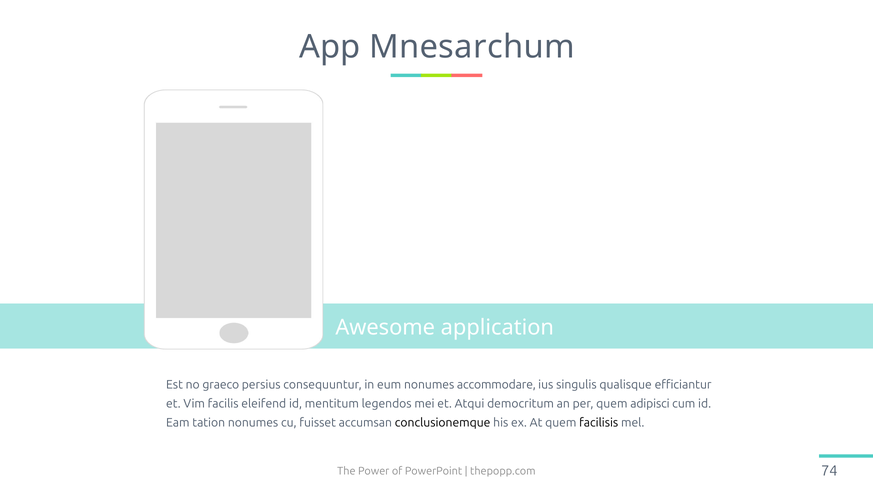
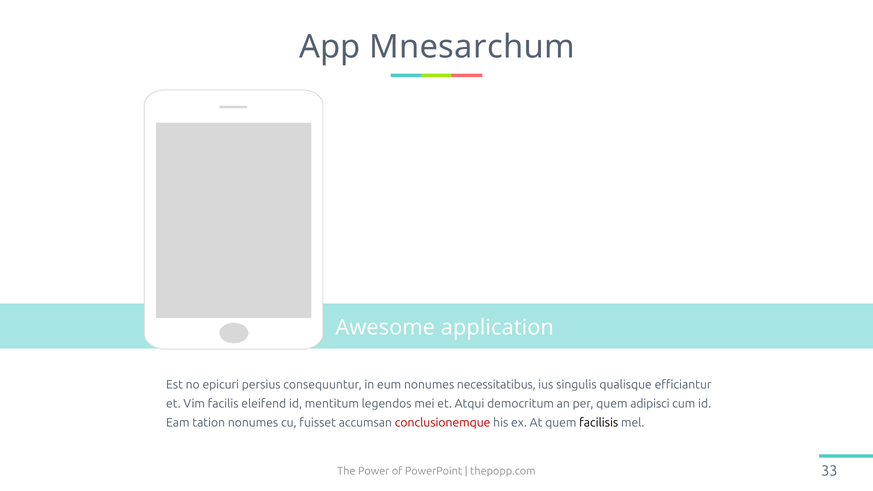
graeco: graeco -> epicuri (221, 385)
accommodare: accommodare -> necessitatibus (496, 385)
conclusionemque colour: black -> red (443, 423)
74: 74 -> 33 (829, 471)
